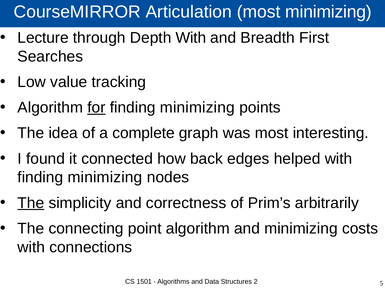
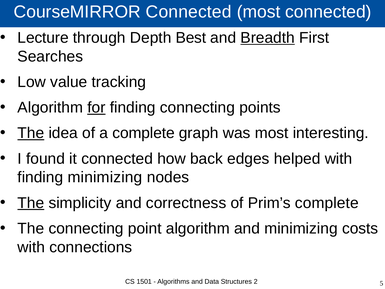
CourseMIRROR Articulation: Articulation -> Connected (189, 12)
most minimizing: minimizing -> connected (328, 12)
Depth With: With -> Best (191, 38)
Breadth underline: none -> present (268, 38)
minimizing: minimizing -> connecting (197, 108)
The underline: none -> present (31, 133)
Prim’s arbitrarily: arbitrarily -> complete (327, 203)
